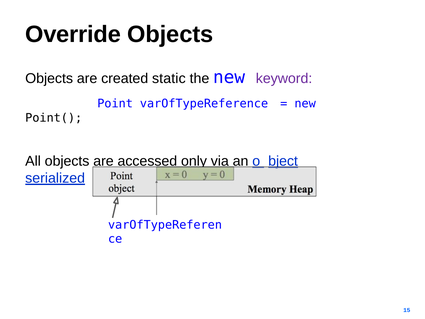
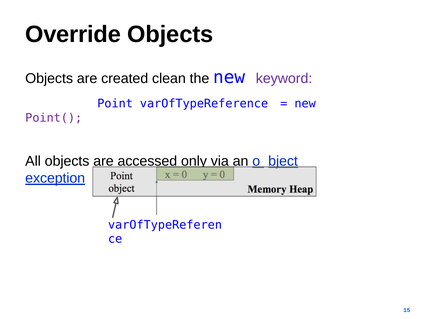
static: static -> clean (169, 78)
Point( colour: black -> purple (54, 118)
serialized: serialized -> exception (55, 178)
